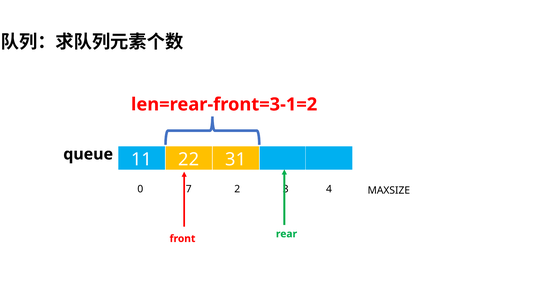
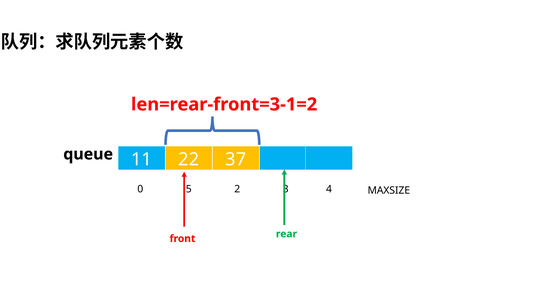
31: 31 -> 37 (236, 159)
7: 7 -> 5 (189, 189)
